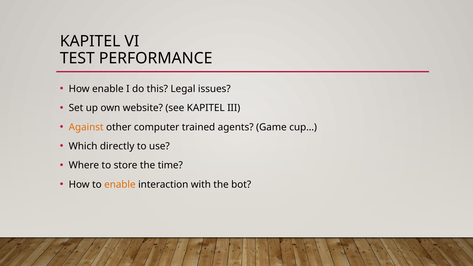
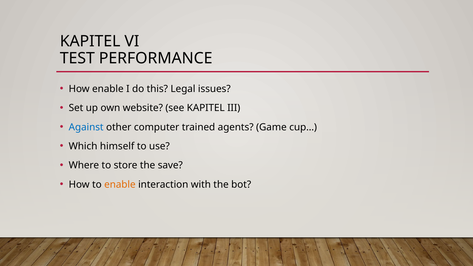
Against colour: orange -> blue (86, 127)
directly: directly -> himself (117, 146)
time: time -> save (170, 165)
